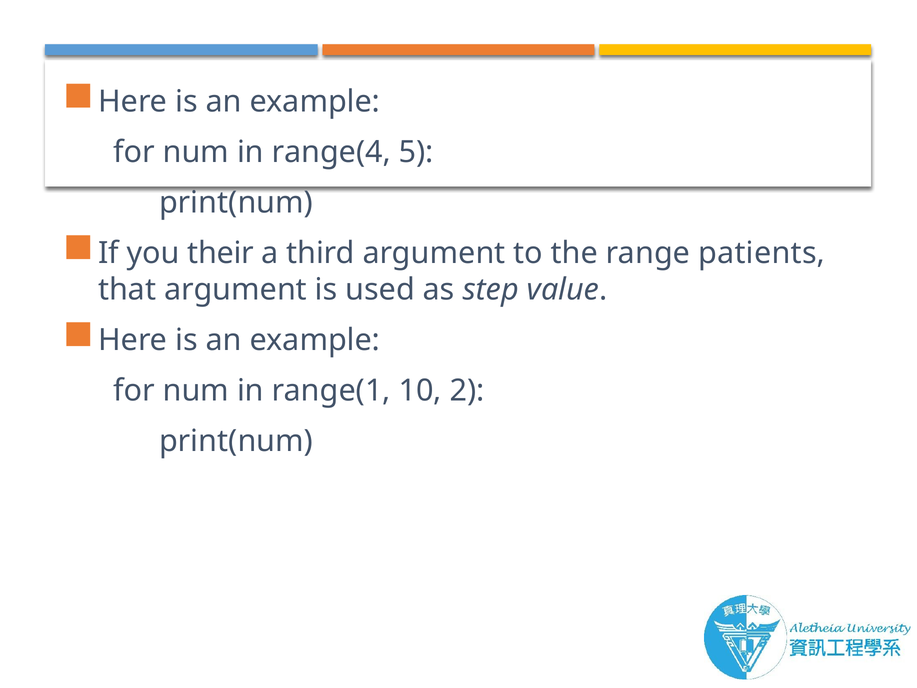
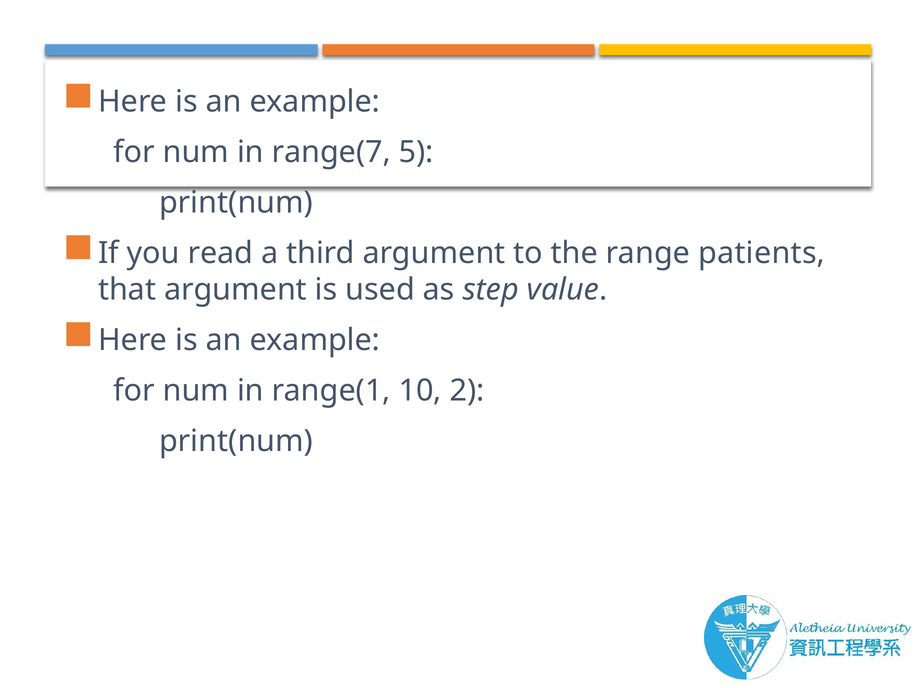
range(4: range(4 -> range(7 (331, 152)
their: their -> read (221, 253)
